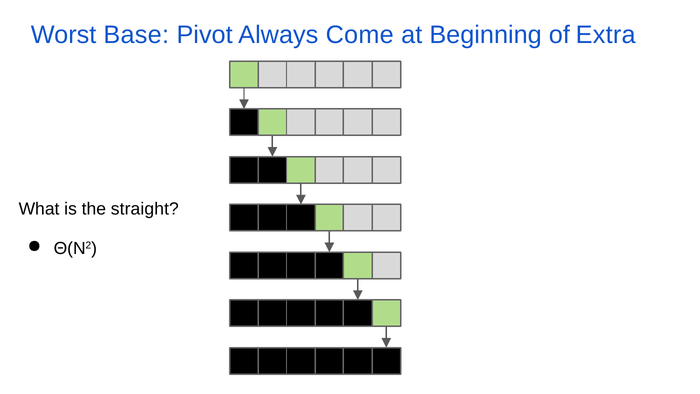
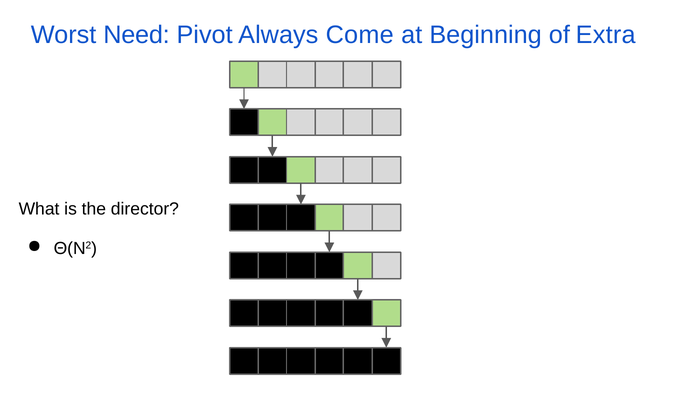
Base: Base -> Need (137, 35)
straight: straight -> director (145, 209)
